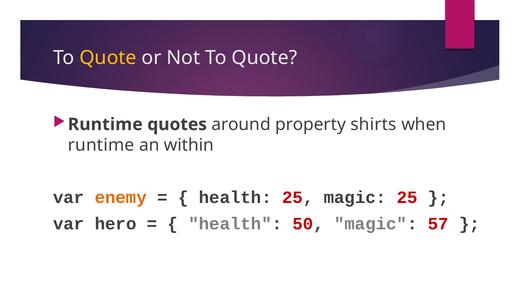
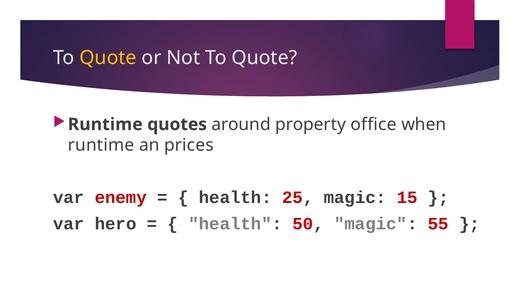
shirts: shirts -> office (374, 125)
within: within -> prices (189, 145)
enemy colour: orange -> red (121, 198)
magic 25: 25 -> 15 (407, 198)
57: 57 -> 55 (438, 224)
